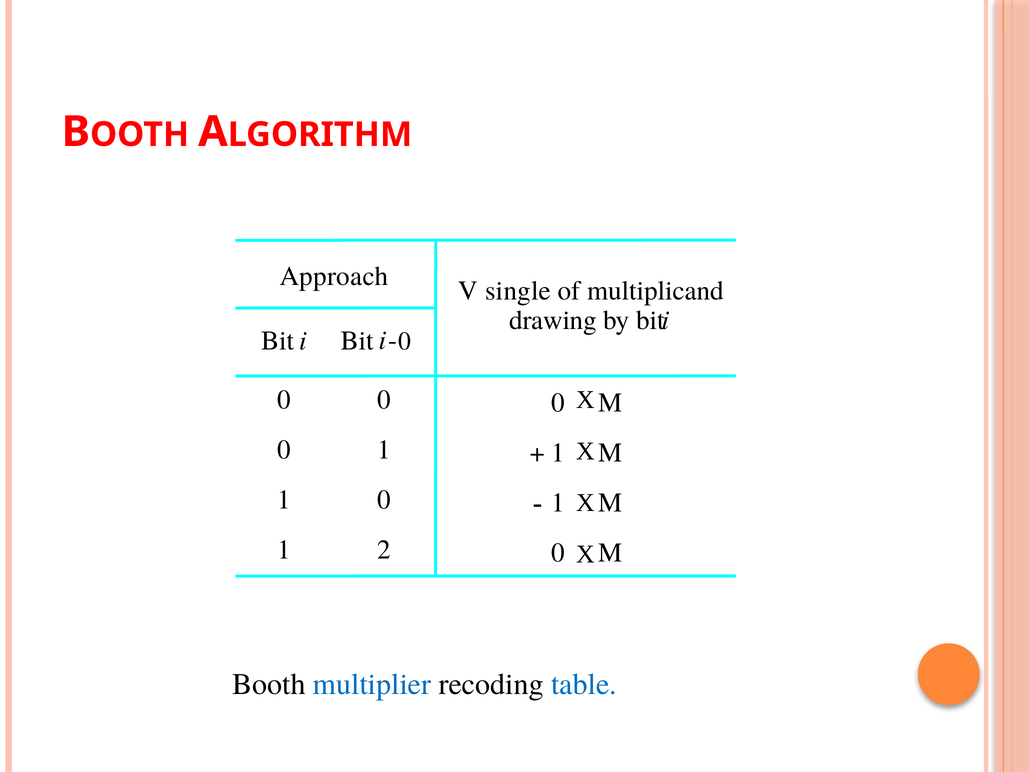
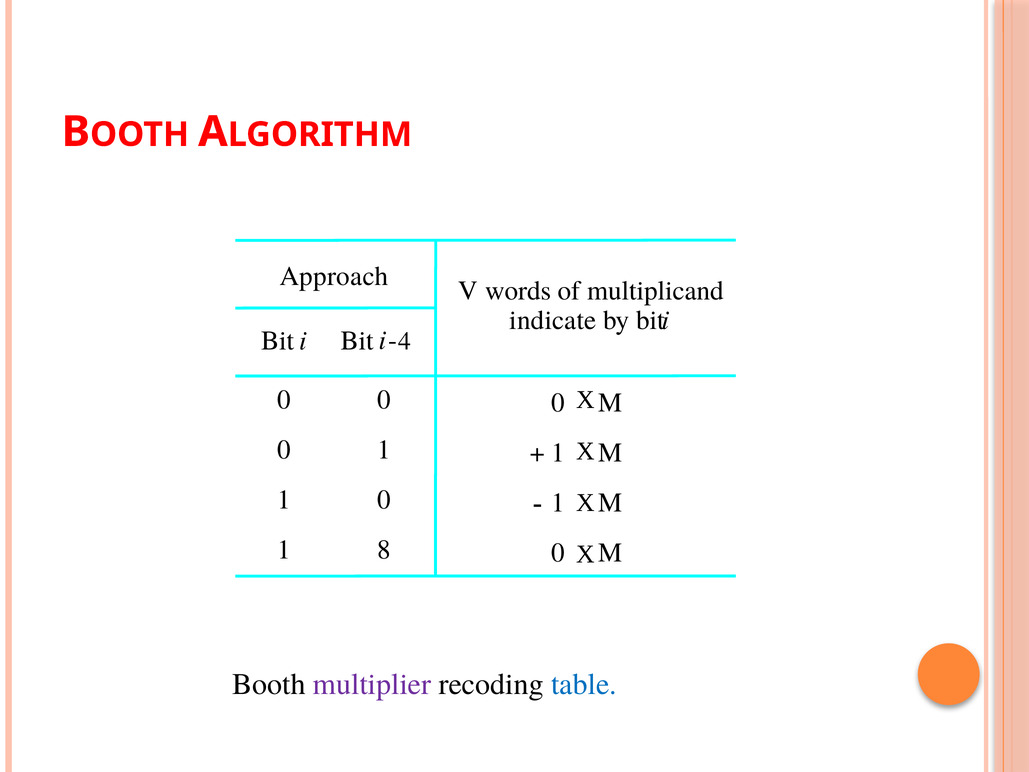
single: single -> words (518, 291)
drawing: drawing -> indicate (553, 320)
0: 0 -> 4 (404, 341)
2: 2 -> 8 (384, 550)
multiplier colour: blue -> purple (372, 684)
